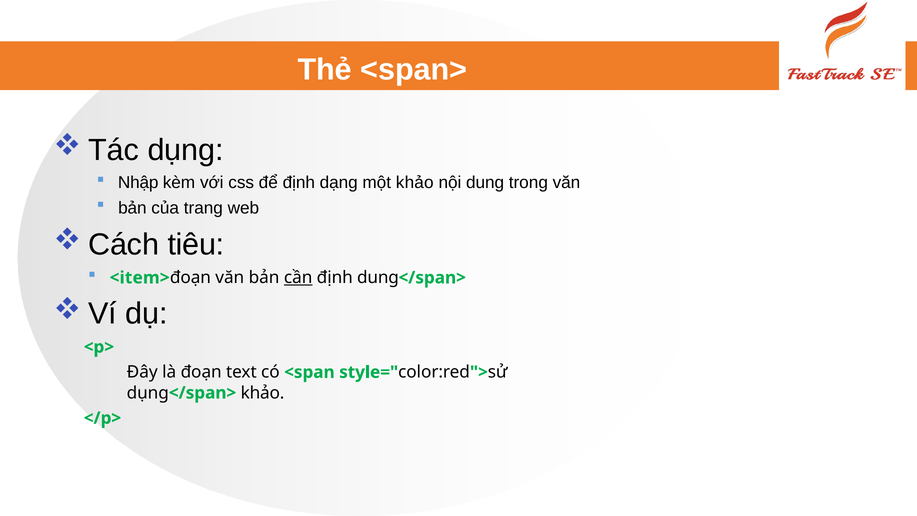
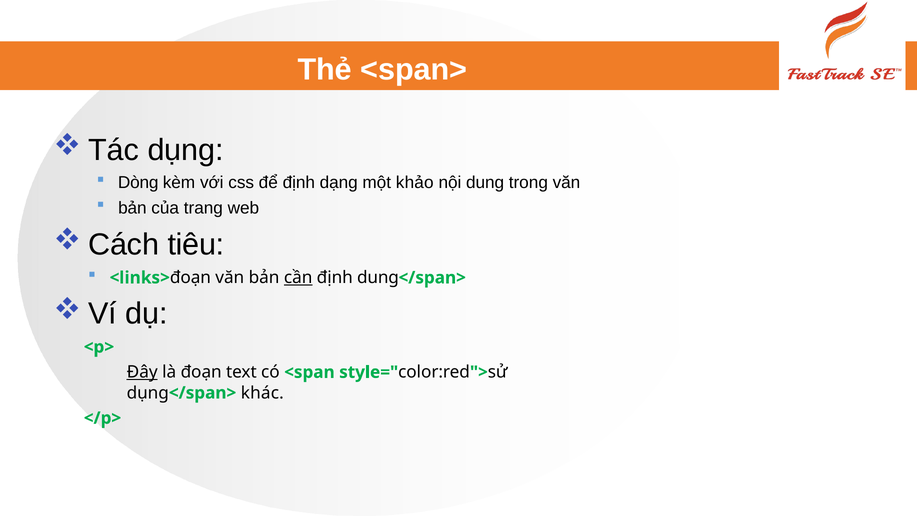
Nhập: Nhập -> Dòng (138, 183)
<item>: <item> -> <links> (140, 278)
Đây underline: none -> present (142, 372)
khảo: khảo -> khác (262, 393)
